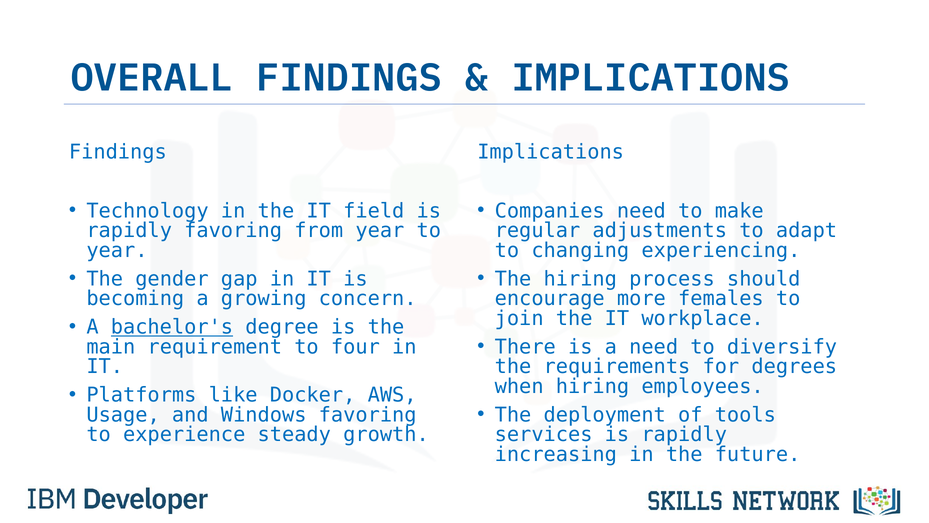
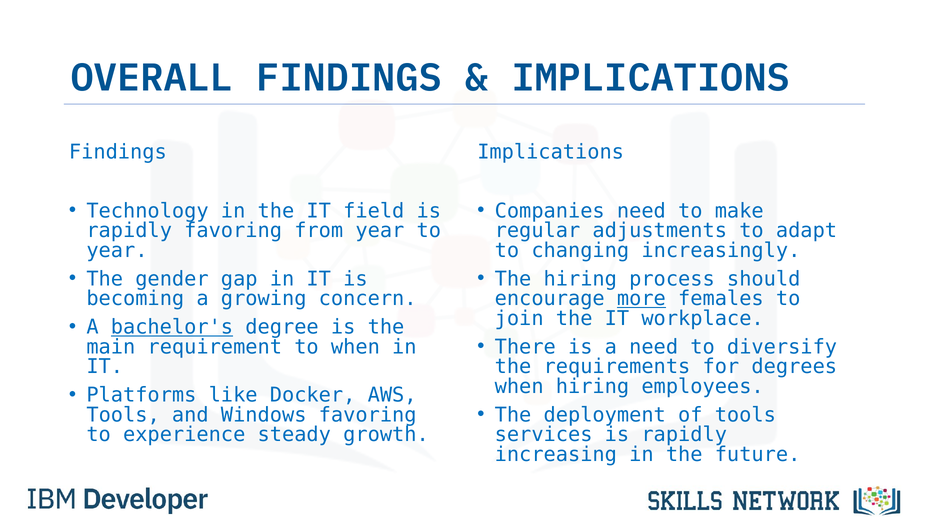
experiencing: experiencing -> increasingly (721, 250)
more underline: none -> present (641, 298)
to four: four -> when (355, 347)
Usage: Usage -> Tools (123, 415)
